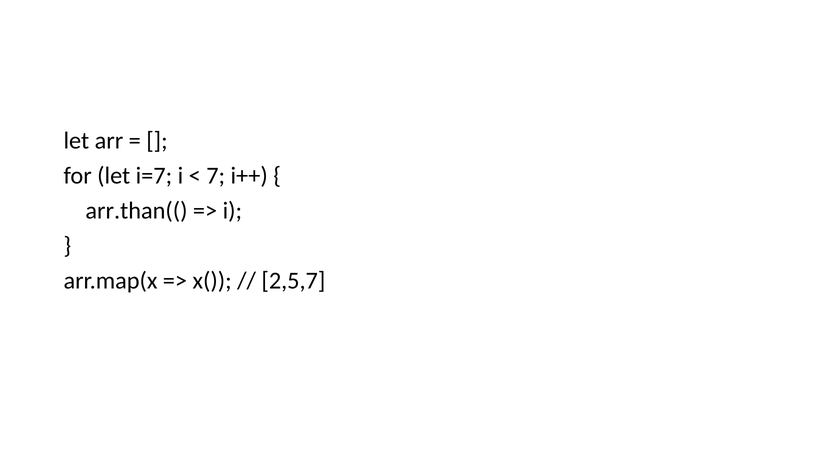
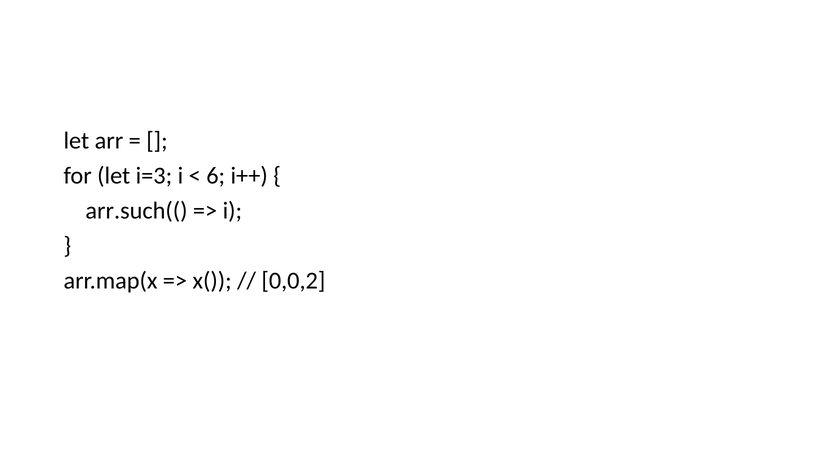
i=7: i=7 -> i=3 (154, 176)
7: 7 -> 6 (216, 176)
arr.than((: arr.than(( -> arr.such(( (137, 211)
2,5,7: 2,5,7 -> 0,0,2 (293, 281)
